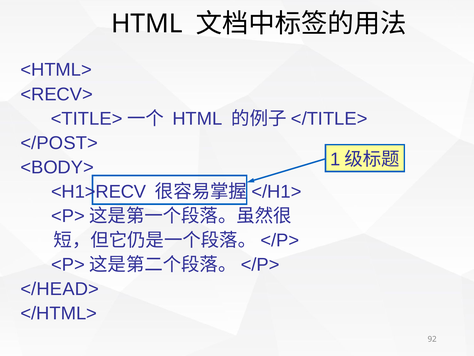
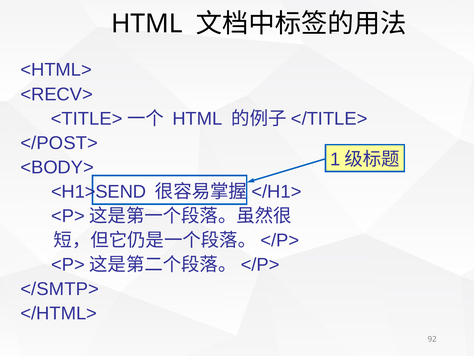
<H1>RECV: <H1>RECV -> <H1>SEND (99, 191)
</HEAD>: </HEAD> -> </SMTP> (60, 289)
